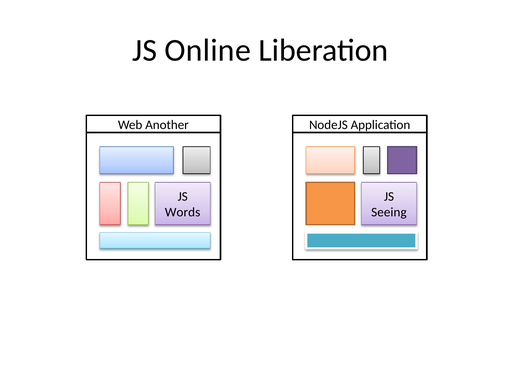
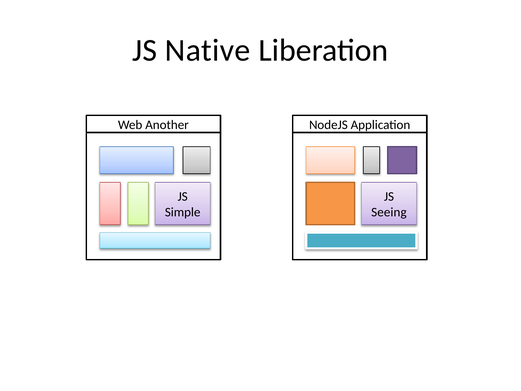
Online: Online -> Native (208, 50)
Words: Words -> Simple (183, 212)
